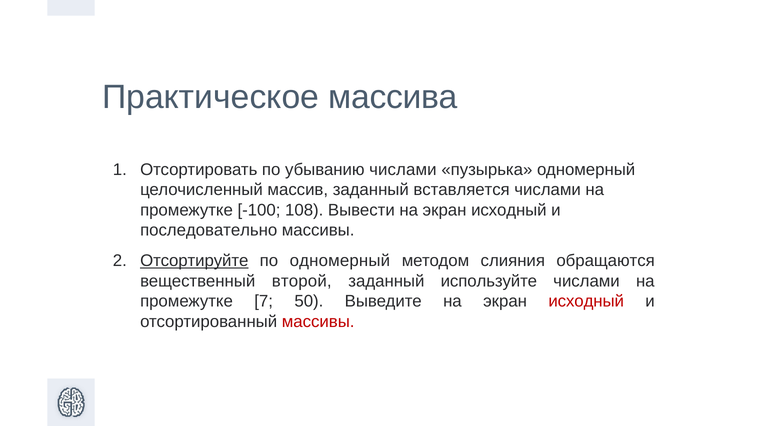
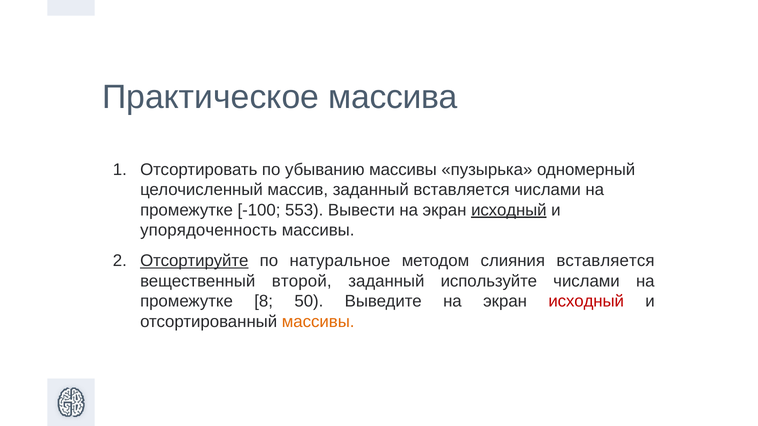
убыванию числами: числами -> массивы (403, 170)
108: 108 -> 553 (304, 210)
исходный underline: none -> present (509, 210)
последовательно: последовательно -> упорядоченность (209, 230)
по одномерный: одномерный -> натуральное (340, 261)
слияния обращаются: обращаются -> вставляется (606, 261)
7: 7 -> 8 (264, 302)
массивы colour: red -> orange (318, 322)
